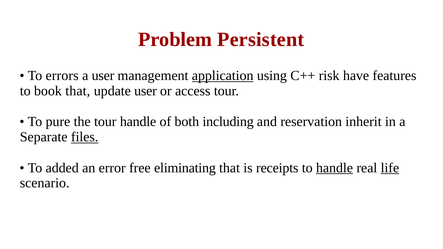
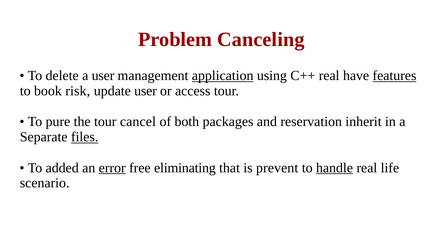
Persistent: Persistent -> Canceling (261, 40)
errors: errors -> delete (62, 76)
C++ risk: risk -> real (329, 76)
features underline: none -> present (394, 76)
book that: that -> risk (78, 91)
tour handle: handle -> cancel (138, 122)
including: including -> packages (228, 122)
error underline: none -> present (112, 168)
receipts: receipts -> prevent (277, 168)
life underline: present -> none (390, 168)
